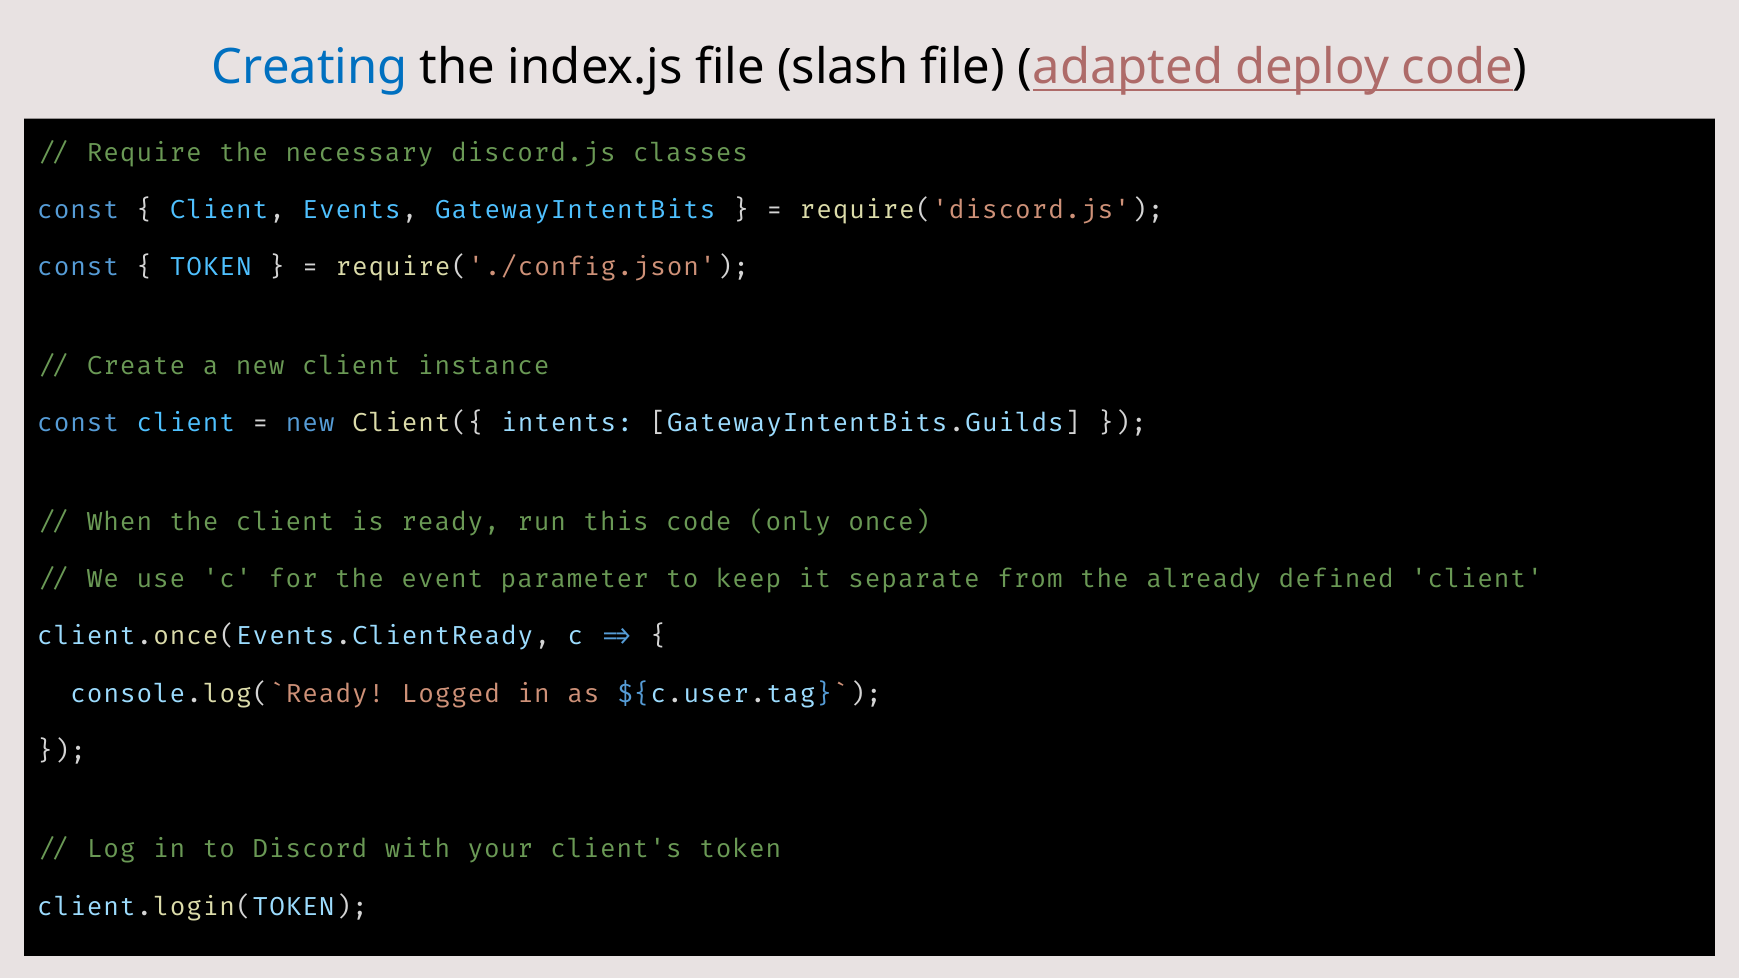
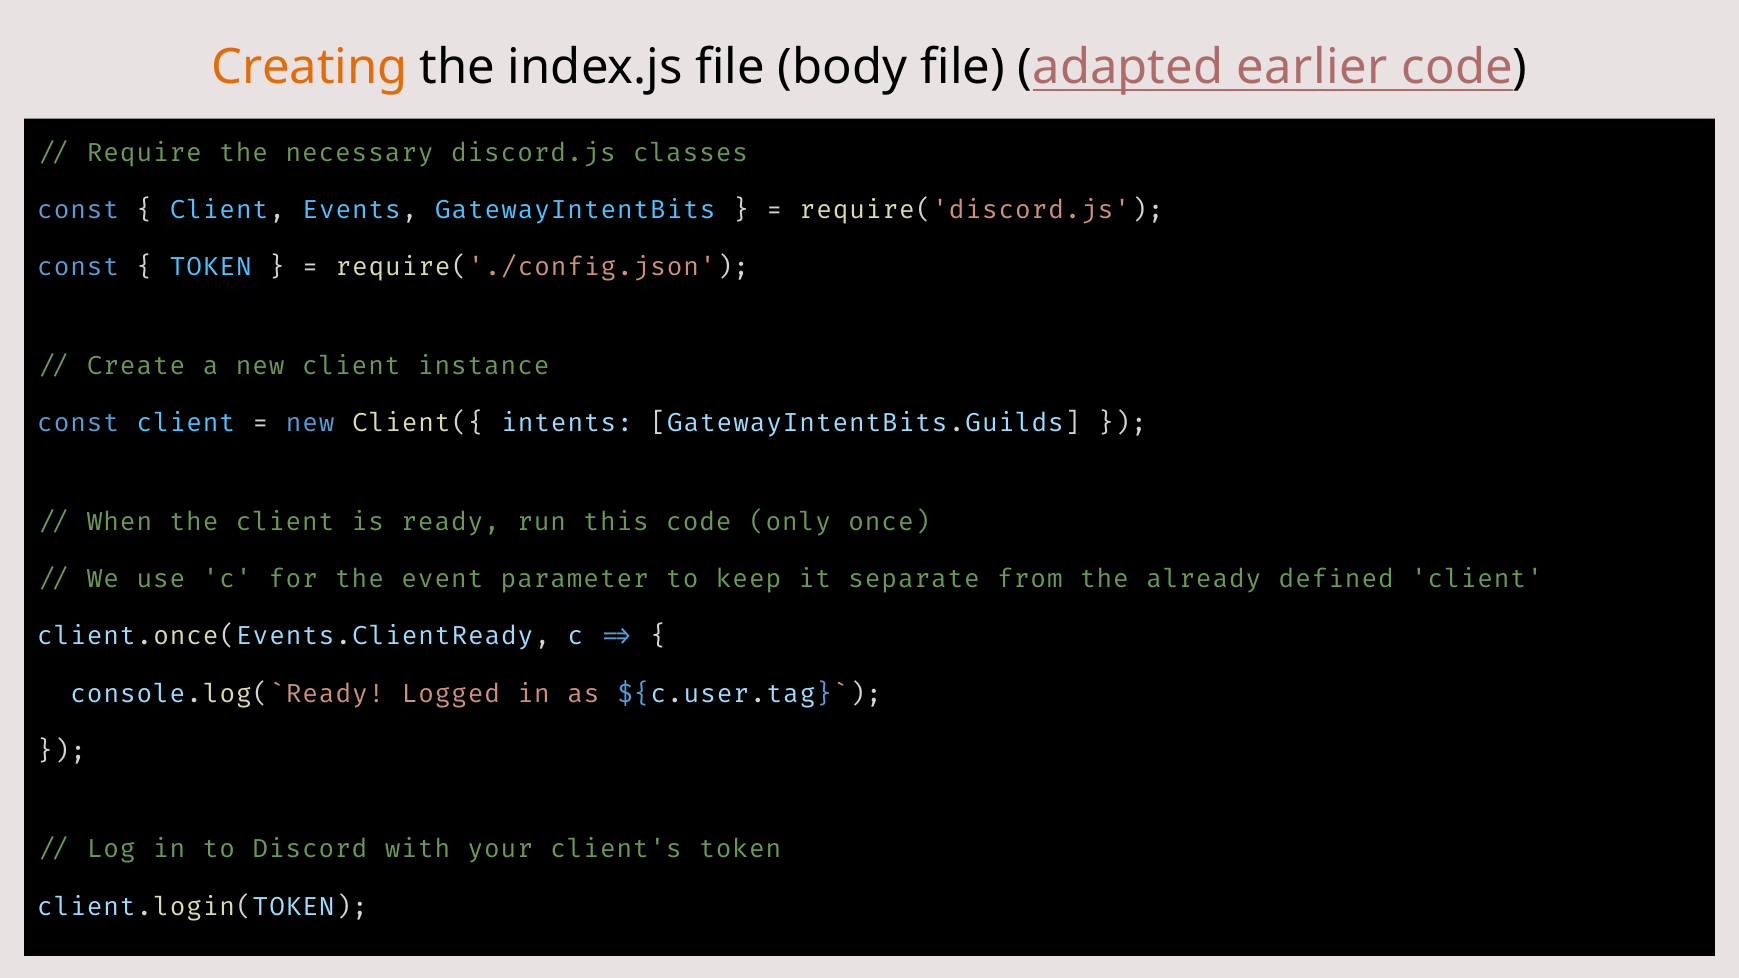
Creating colour: blue -> orange (310, 68)
slash: slash -> body (843, 68)
deploy: deploy -> earlier (1312, 68)
